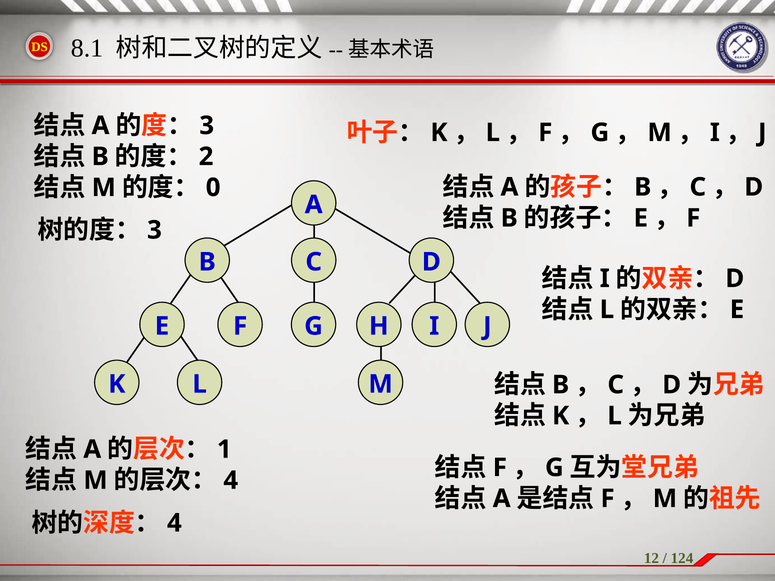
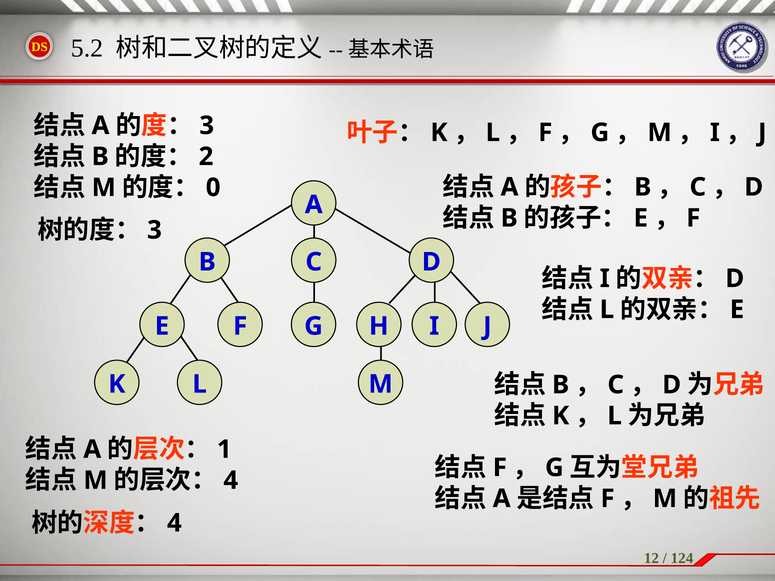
8.1: 8.1 -> 5.2 (87, 48)
